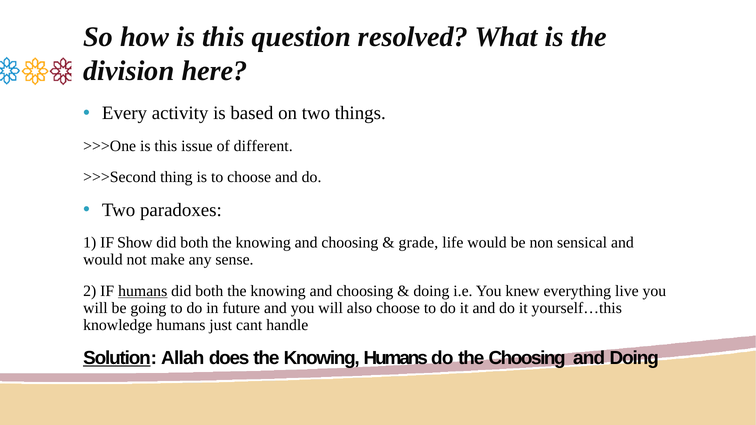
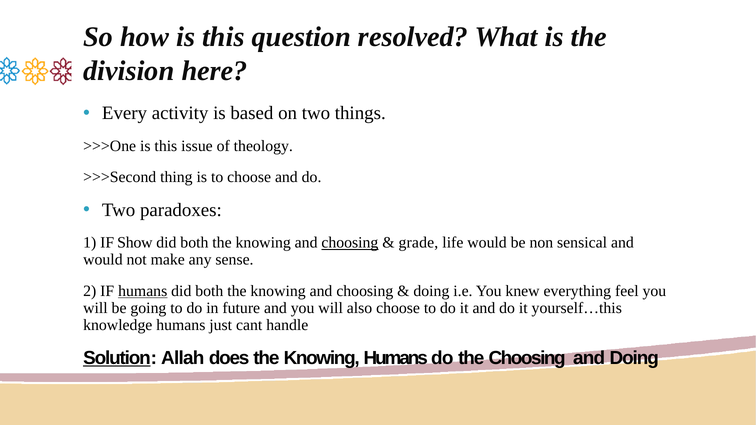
different: different -> theology (263, 146)
choosing underline: none -> present (350, 243)
live: live -> feel (627, 291)
